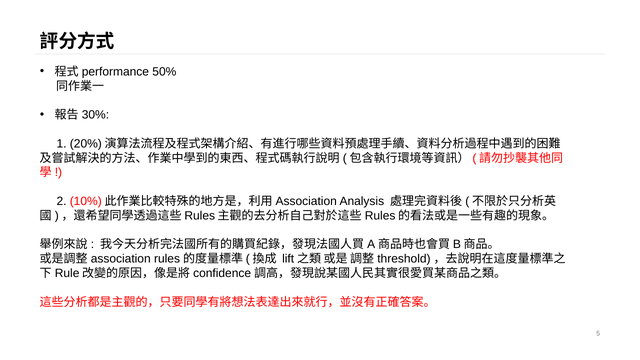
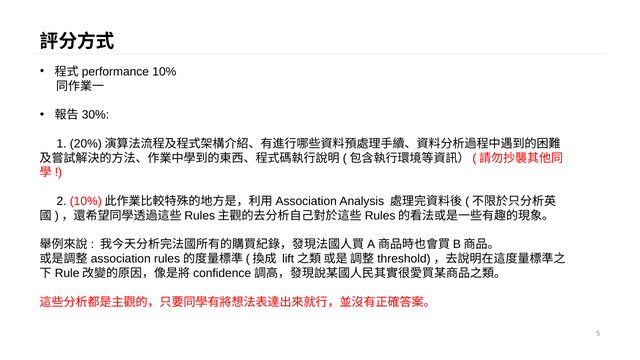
50%: 50% -> 10% (164, 72)
